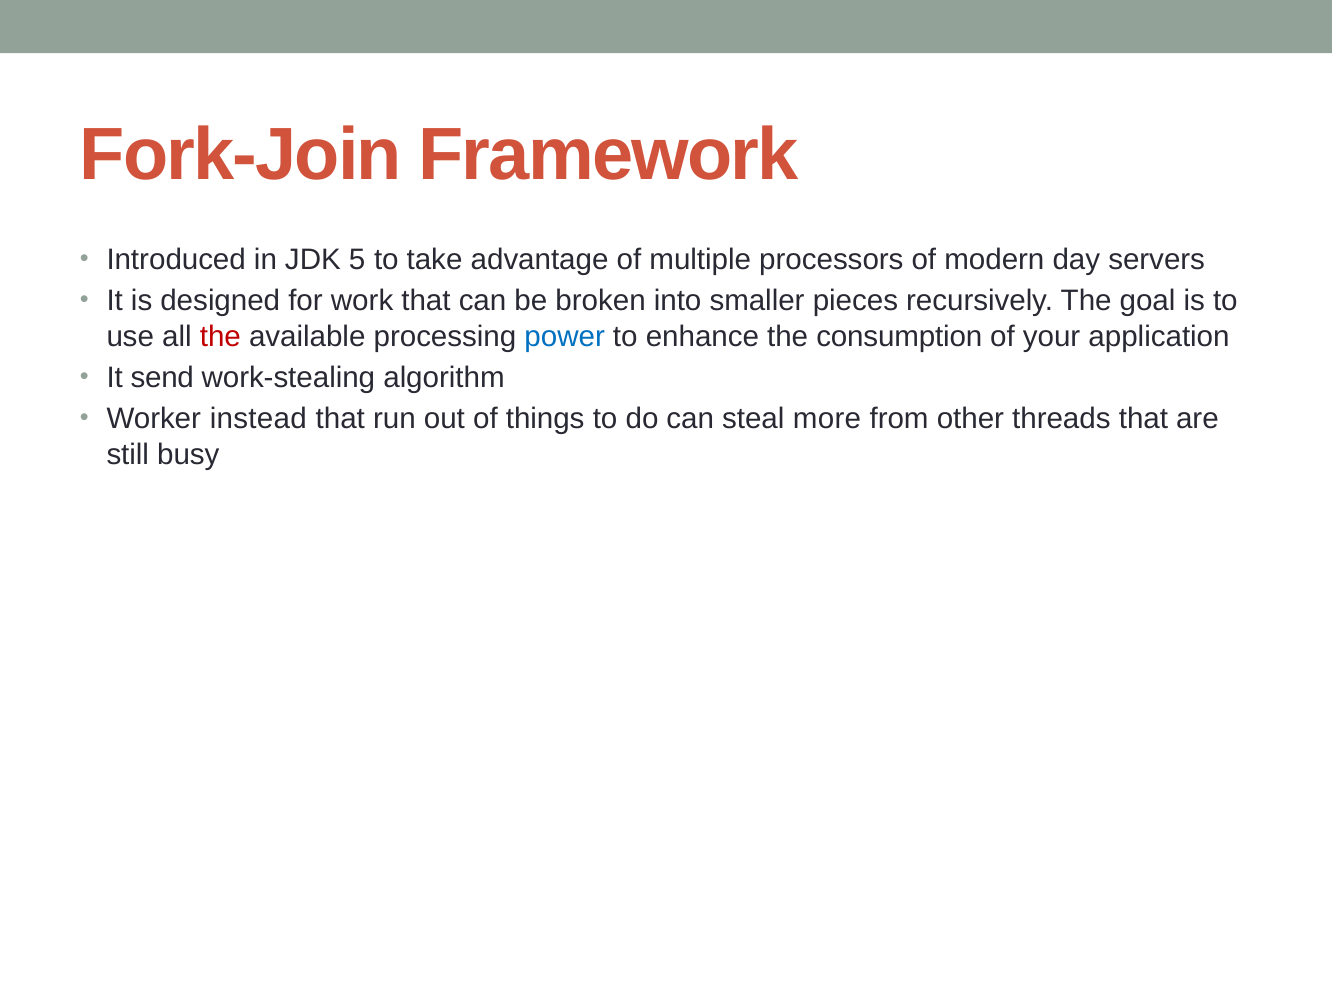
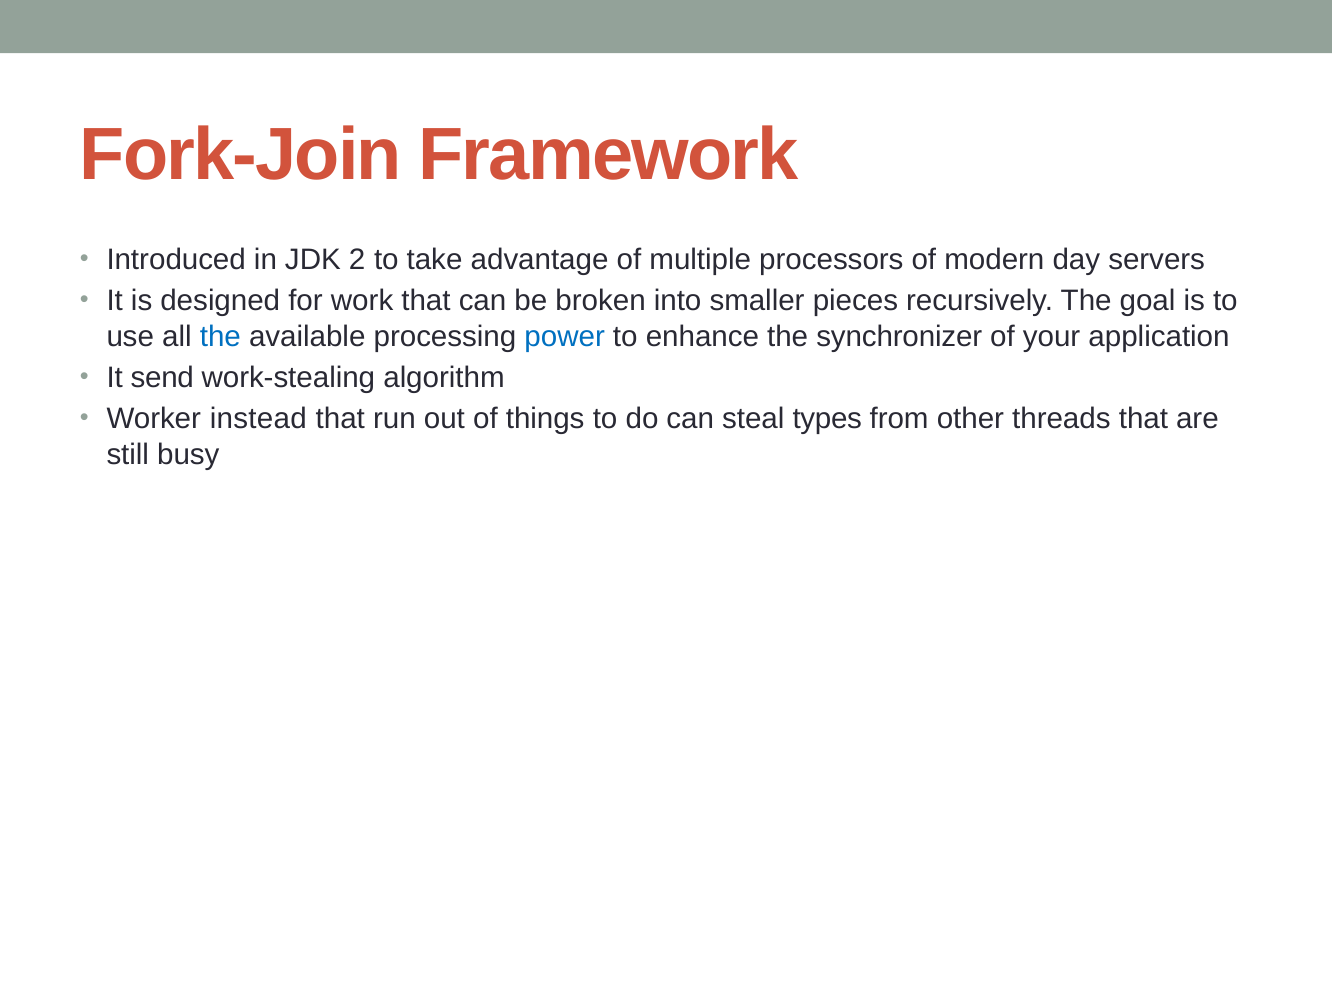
5: 5 -> 2 (357, 260)
the colour: red -> blue (220, 336)
consumption: consumption -> synchronizer (899, 336)
more: more -> types (827, 419)
